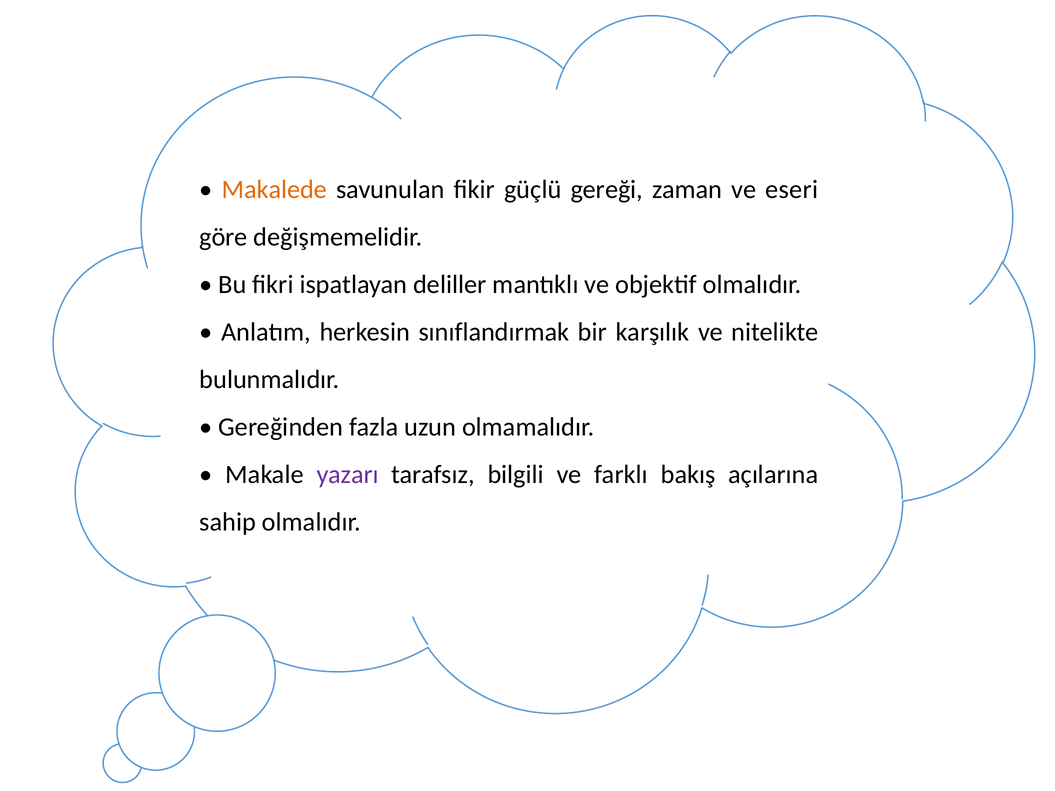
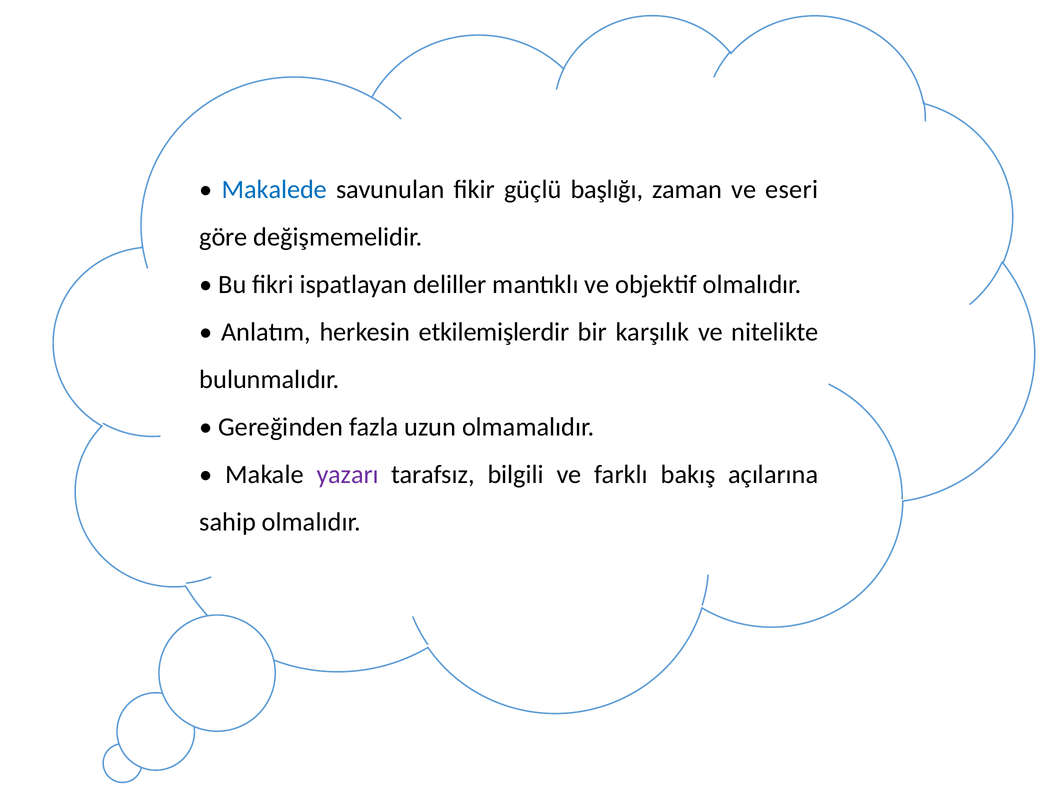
Makalede colour: orange -> blue (274, 190)
gereği: gereği -> başlığı (607, 190)
sınıflandırmak: sınıflandırmak -> etkilemişlerdir (494, 332)
